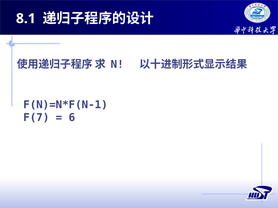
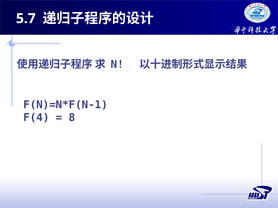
8.1: 8.1 -> 5.7 (26, 19)
F(7: F(7 -> F(4 (36, 118)
6: 6 -> 8 (72, 118)
